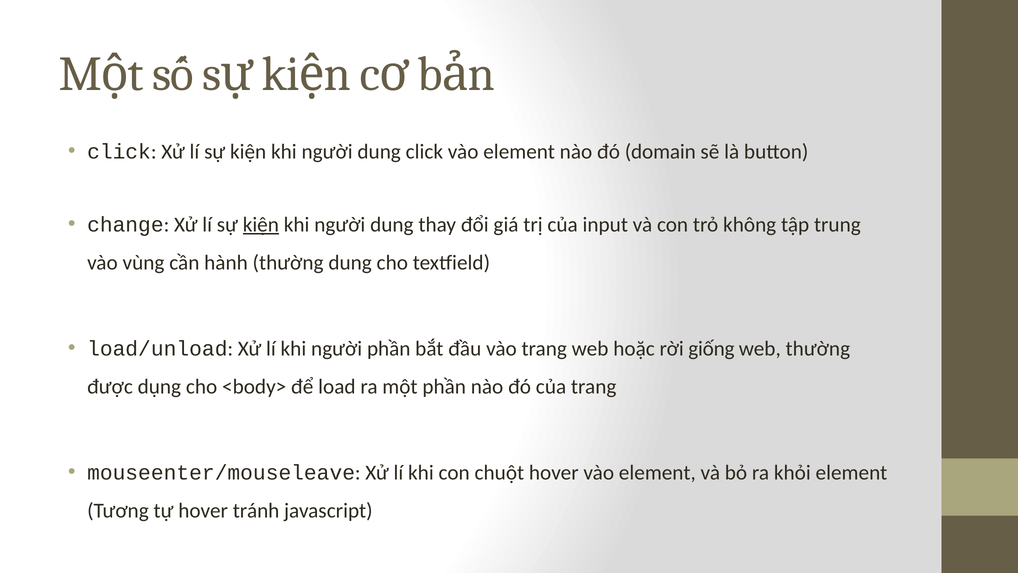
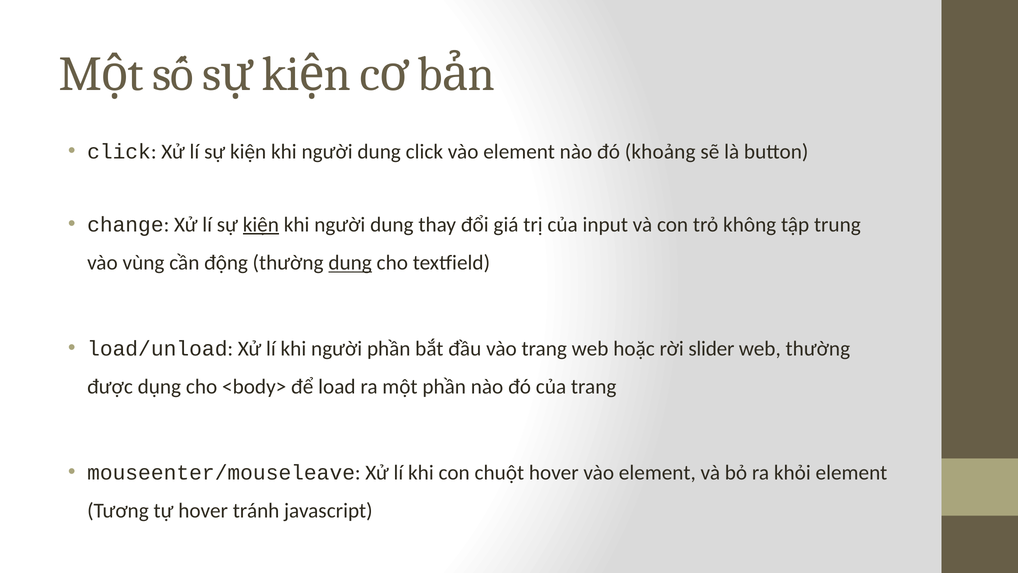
domain: domain -> khoảng (660, 152)
hành: hành -> động (226, 263)
dung underline: none -> present (350, 263)
giống: giống -> slider (711, 348)
